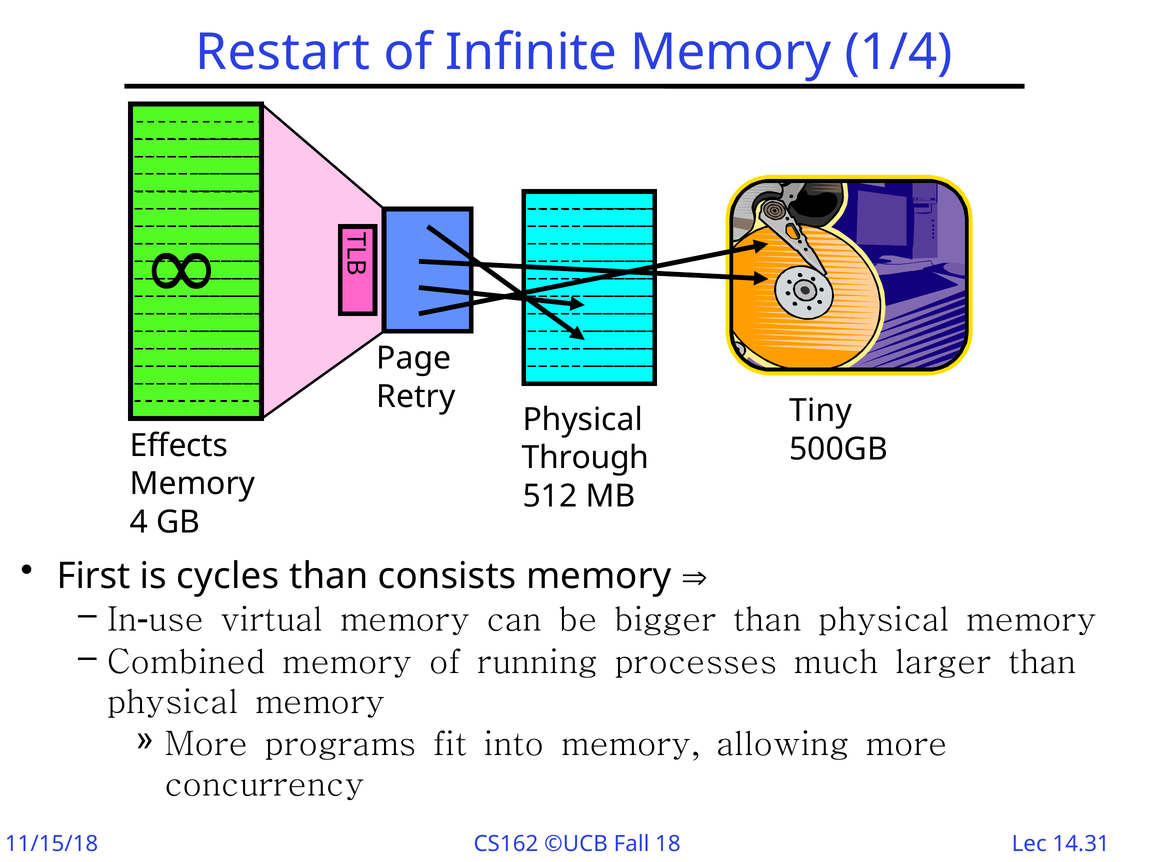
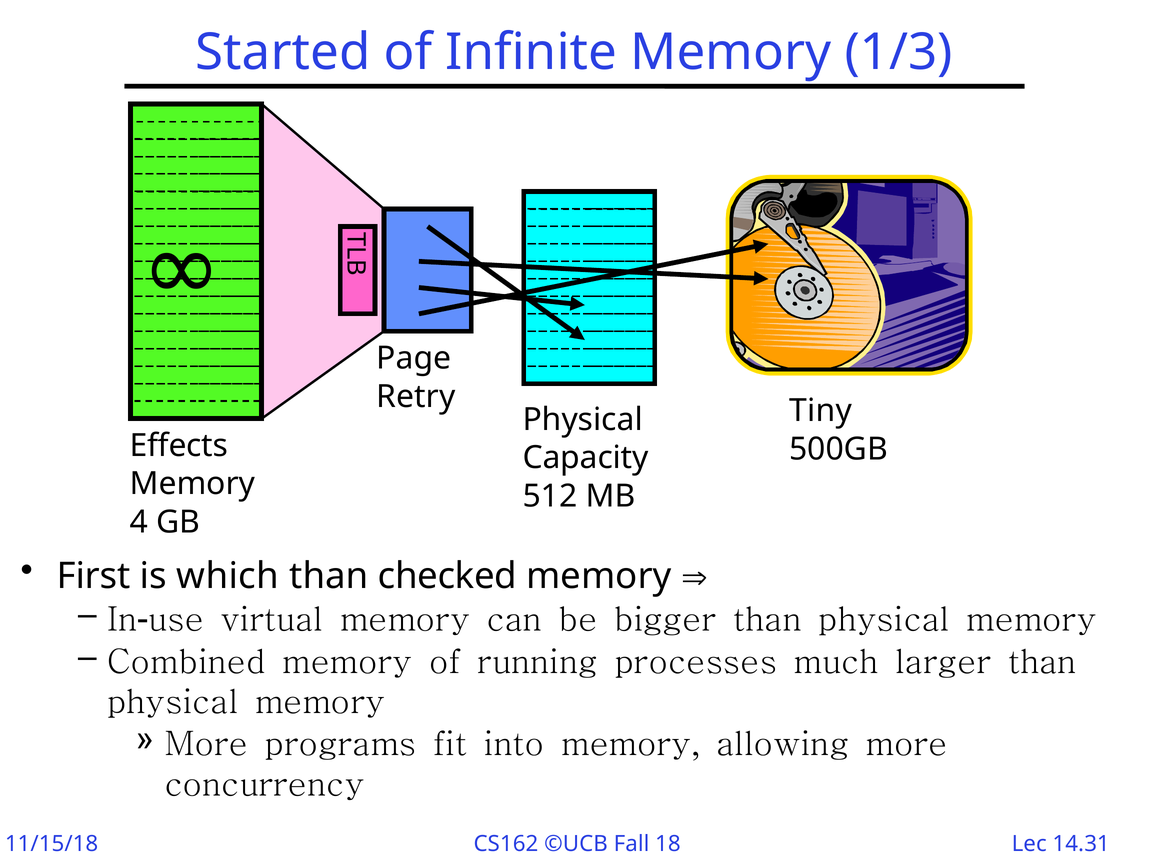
Restart: Restart -> Started (283, 52)
1/4: 1/4 -> 1/3 (899, 52)
Through: Through -> Capacity (585, 458)
cycles: cycles -> which (228, 576)
consists: consists -> checked (447, 576)
